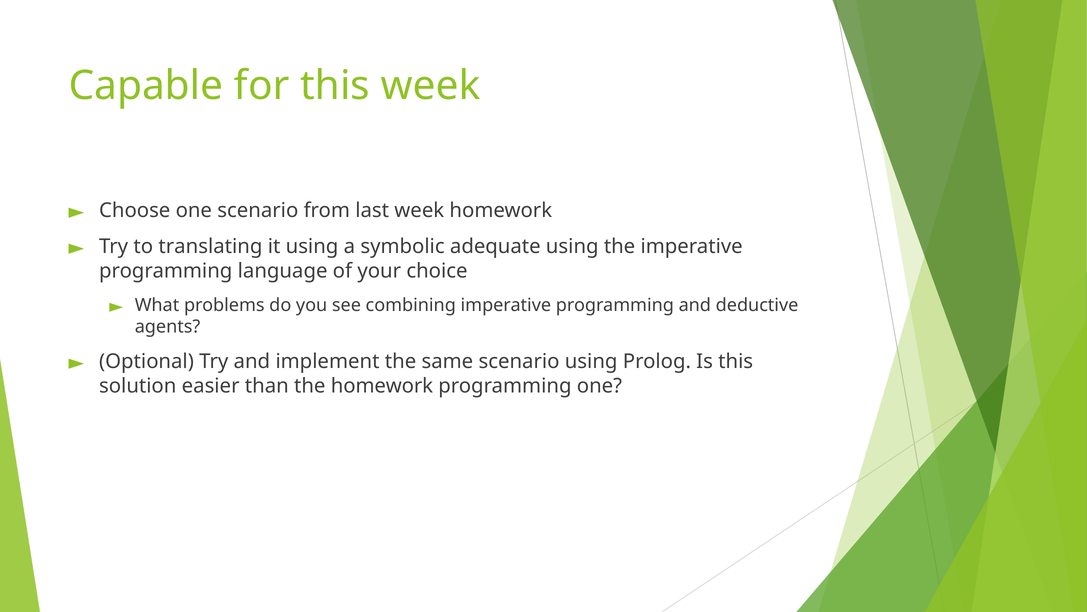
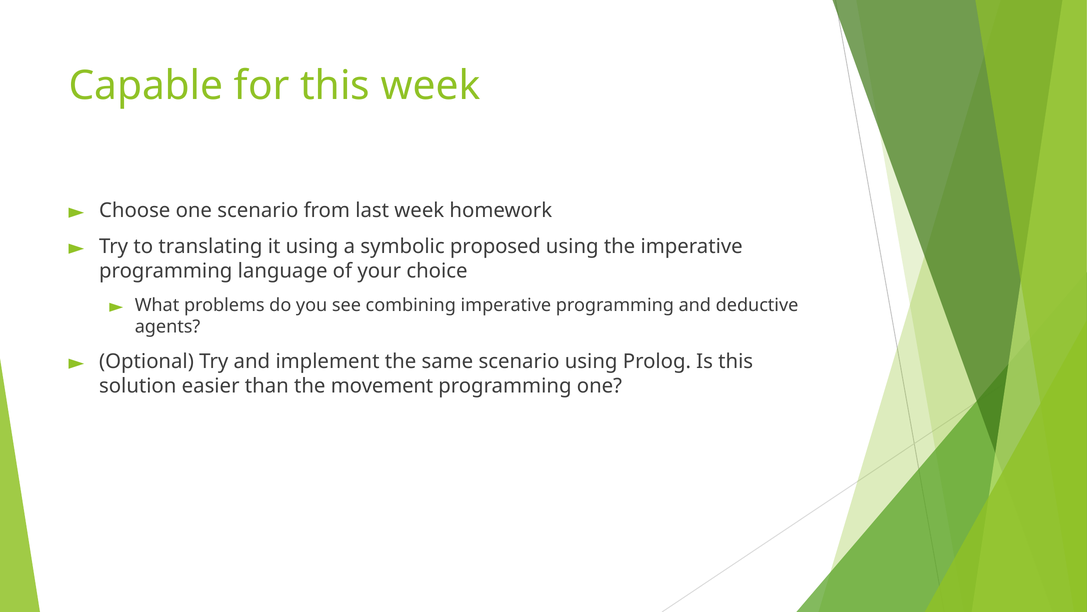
adequate: adequate -> proposed (495, 246)
the homework: homework -> movement (382, 386)
